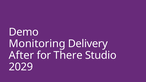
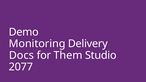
After: After -> Docs (21, 55)
There: There -> Them (68, 55)
2029: 2029 -> 2077 (21, 67)
